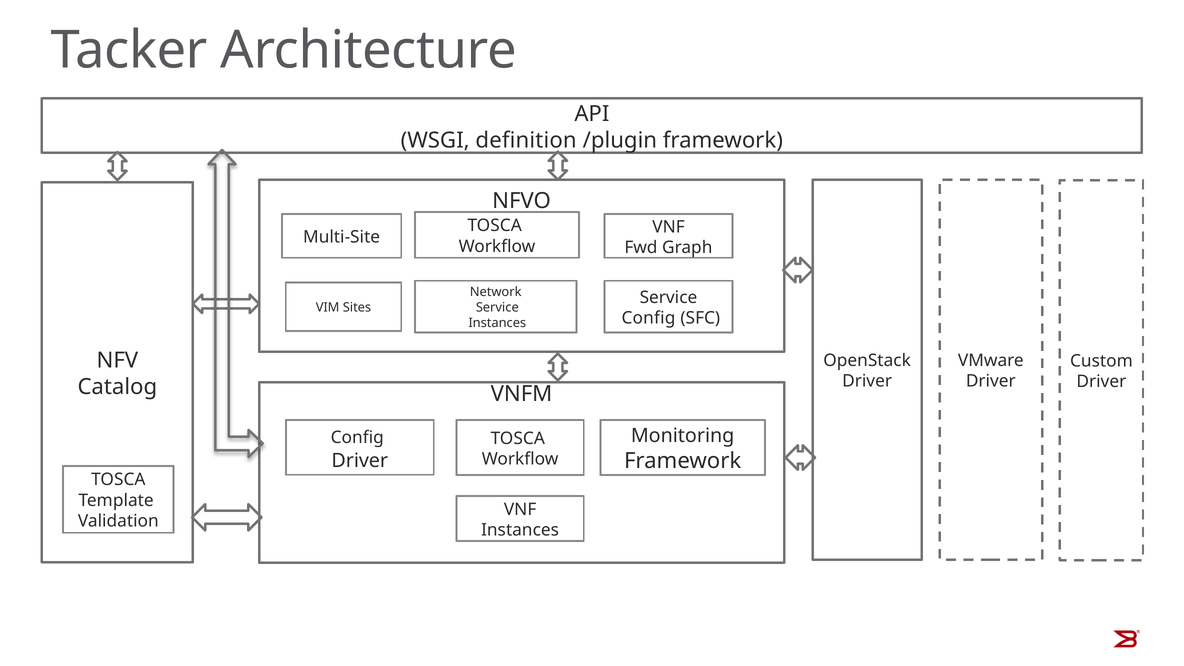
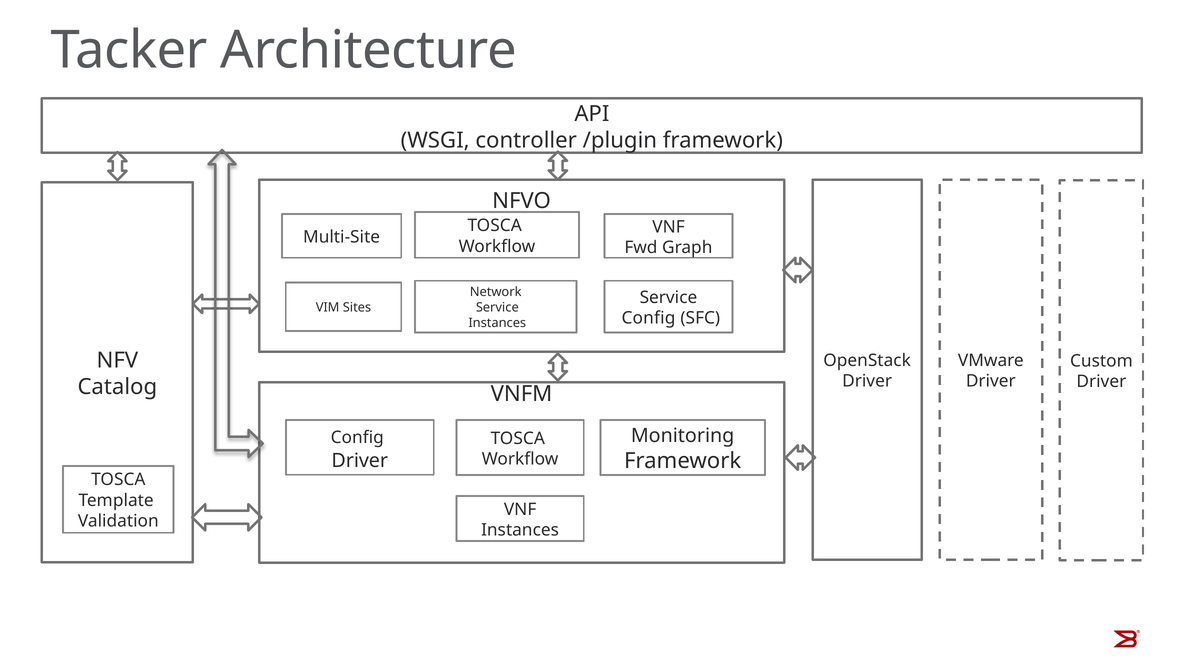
definition: definition -> controller (526, 140)
